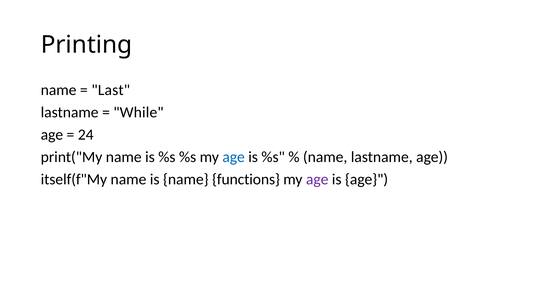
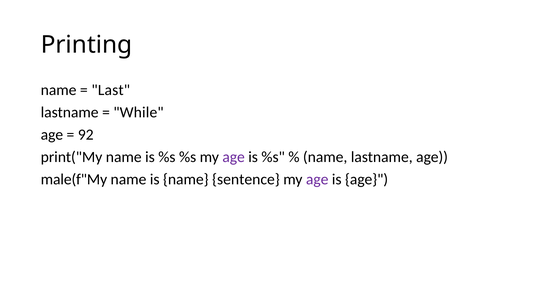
24: 24 -> 92 (86, 135)
age colour: blue -> purple (234, 157)
itself(f"My: itself(f"My -> male(f"My (74, 180)
functions: functions -> sentence (246, 180)
